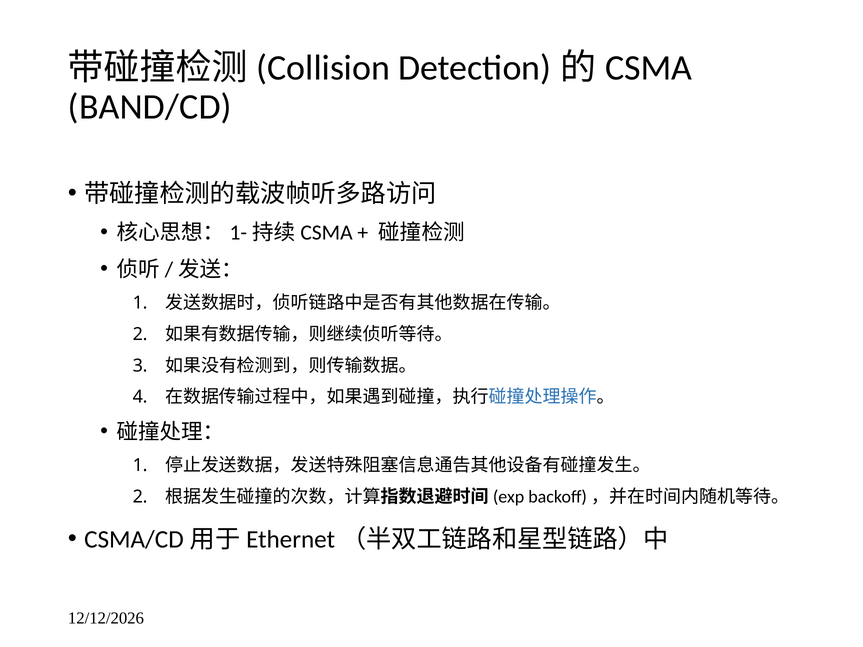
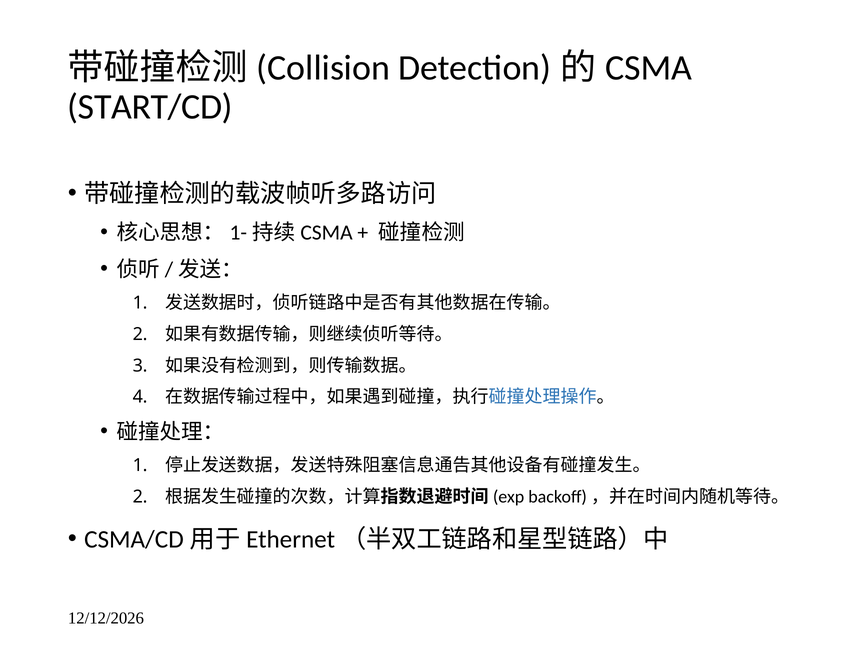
BAND/CD: BAND/CD -> START/CD (150, 107)
